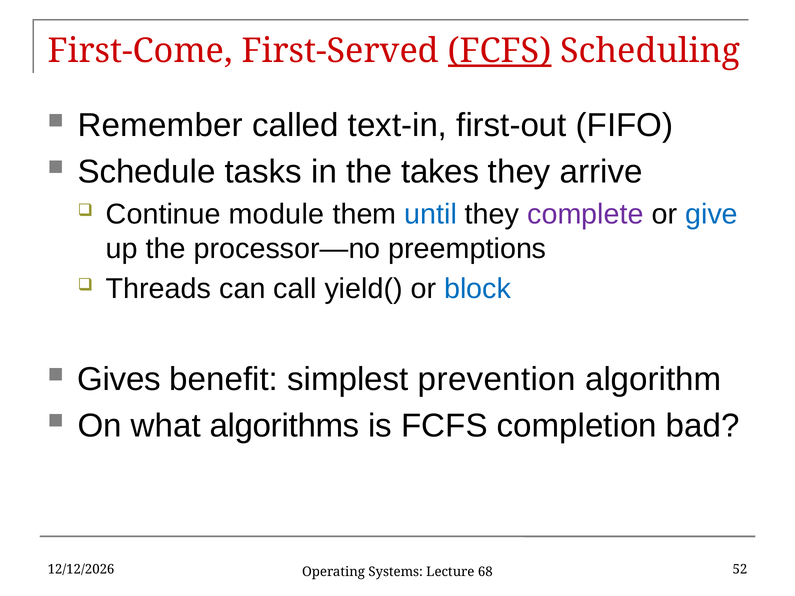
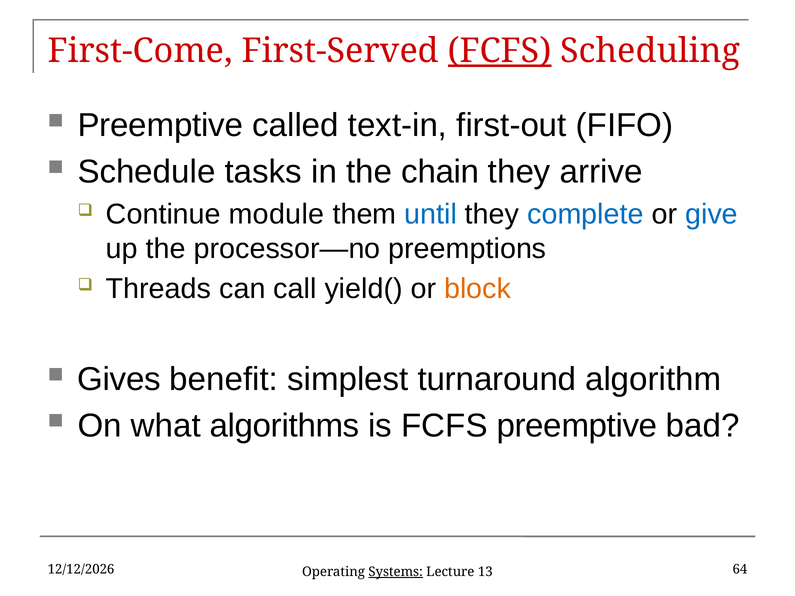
Remember: Remember -> Preemptive (160, 126)
takes: takes -> chain (440, 172)
complete colour: purple -> blue (585, 214)
block colour: blue -> orange (478, 289)
prevention: prevention -> turnaround (497, 379)
FCFS completion: completion -> preemptive (577, 426)
52: 52 -> 64 (740, 569)
Systems underline: none -> present (396, 572)
68: 68 -> 13 (485, 572)
